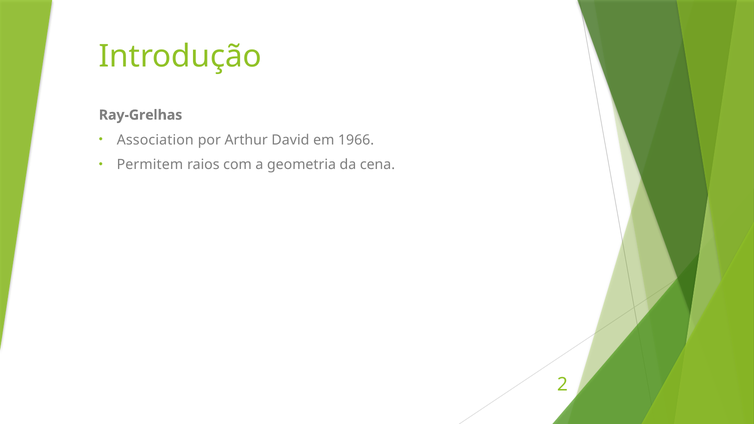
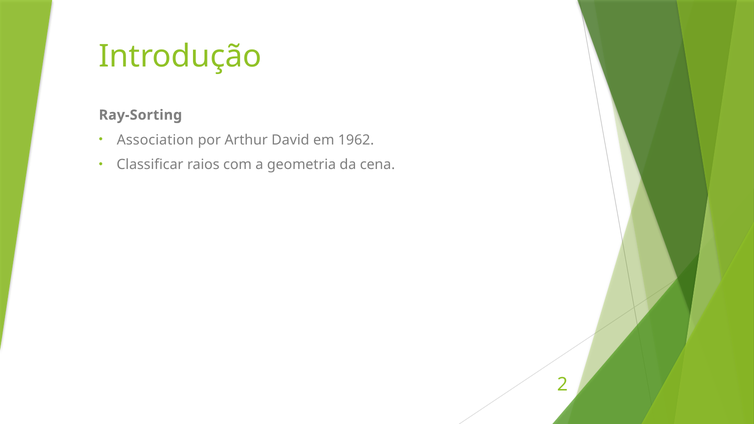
Ray-Grelhas: Ray-Grelhas -> Ray-Sorting (140, 115)
1966: 1966 -> 1962 (356, 140)
Permitem: Permitem -> Classificar (150, 165)
